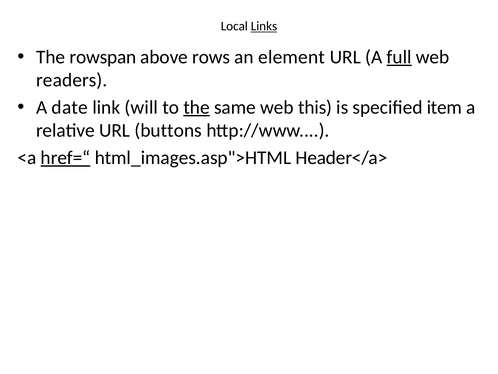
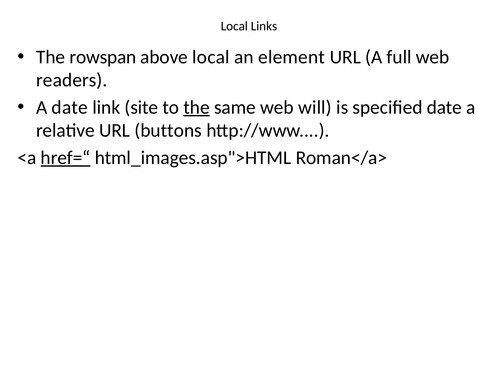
Links underline: present -> none (264, 26)
above rows: rows -> local (211, 57)
full underline: present -> none (399, 57)
will: will -> site (141, 107)
this: this -> will (315, 107)
specified item: item -> date (444, 107)
Header</a>: Header</a> -> Roman</a> (341, 157)
